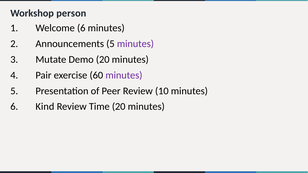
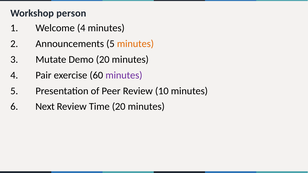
Welcome 6: 6 -> 4 (81, 28)
minutes colour: purple -> orange (135, 44)
Kind: Kind -> Next (45, 107)
